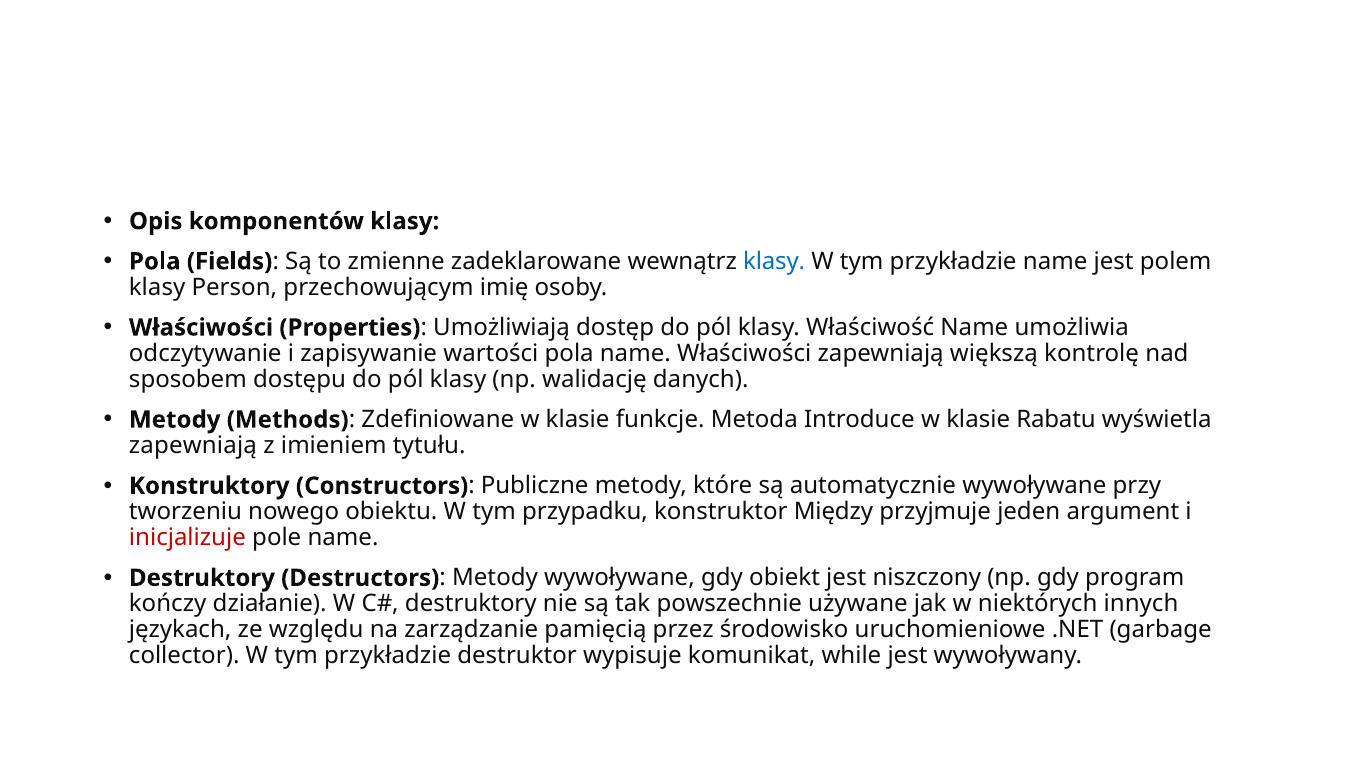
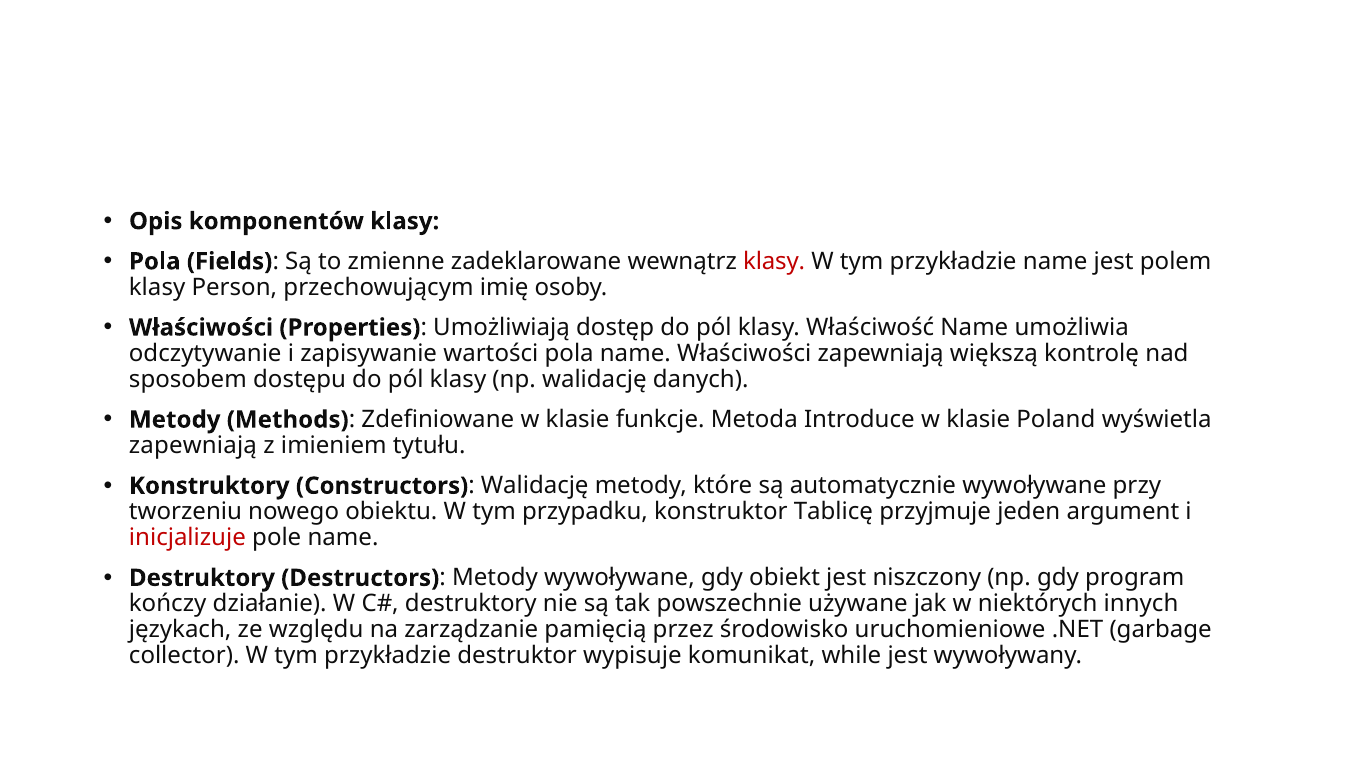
klasy colour: blue -> red (774, 261)
Rabatu: Rabatu -> Poland (1056, 420)
Constructors Publiczne: Publiczne -> Walidację (535, 486)
Między: Między -> Tablicę (833, 512)
